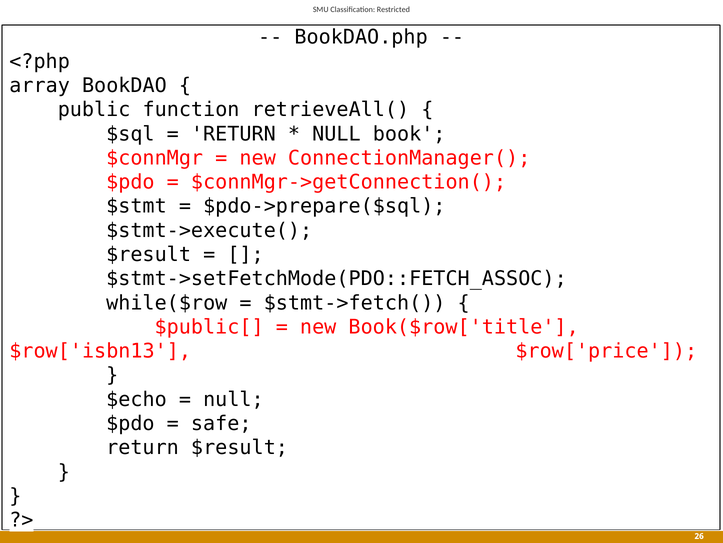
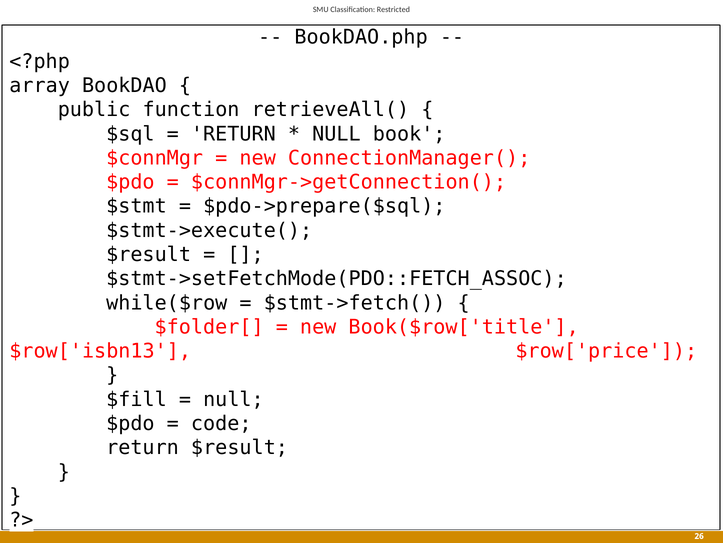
$public[: $public[ -> $folder[ (209, 327)
$echo: $echo -> $fill (136, 399)
safe: safe -> code (221, 423)
